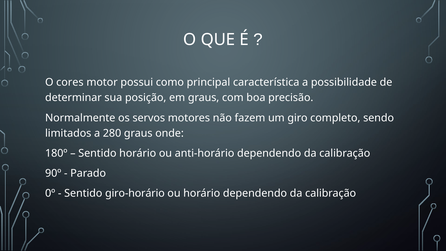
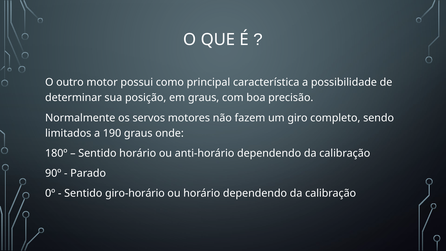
cores: cores -> outro (70, 82)
280: 280 -> 190 (112, 133)
